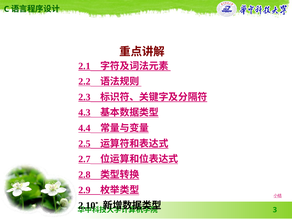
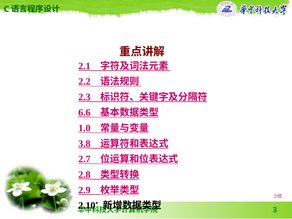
4.3: 4.3 -> 6.6 (84, 113)
4.4: 4.4 -> 1.0 (84, 128)
2.5: 2.5 -> 3.8 (84, 144)
